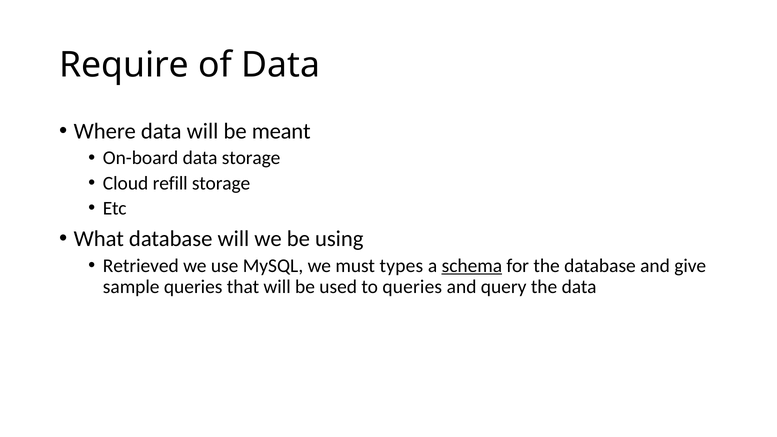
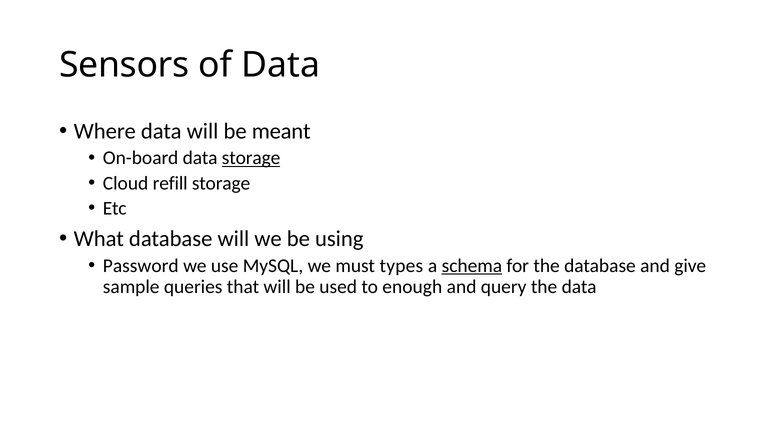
Require: Require -> Sensors (124, 65)
storage underline: none -> present (251, 158)
Retrieved: Retrieved -> Password (141, 266)
to queries: queries -> enough (412, 287)
